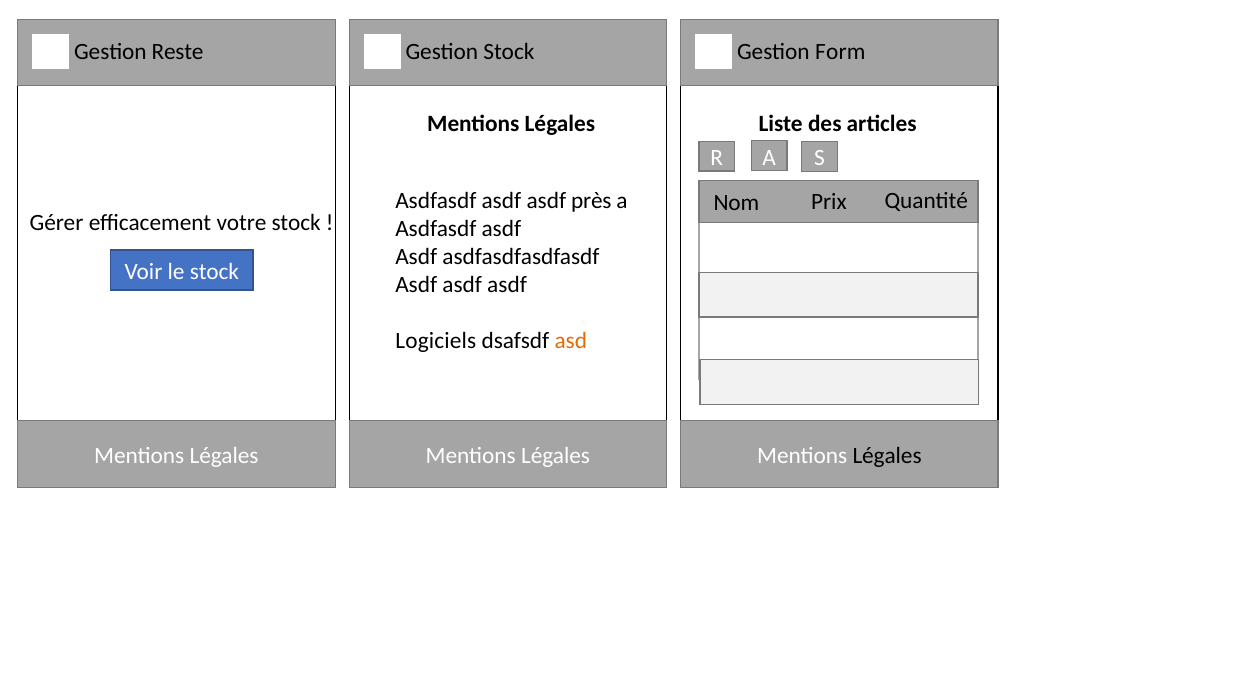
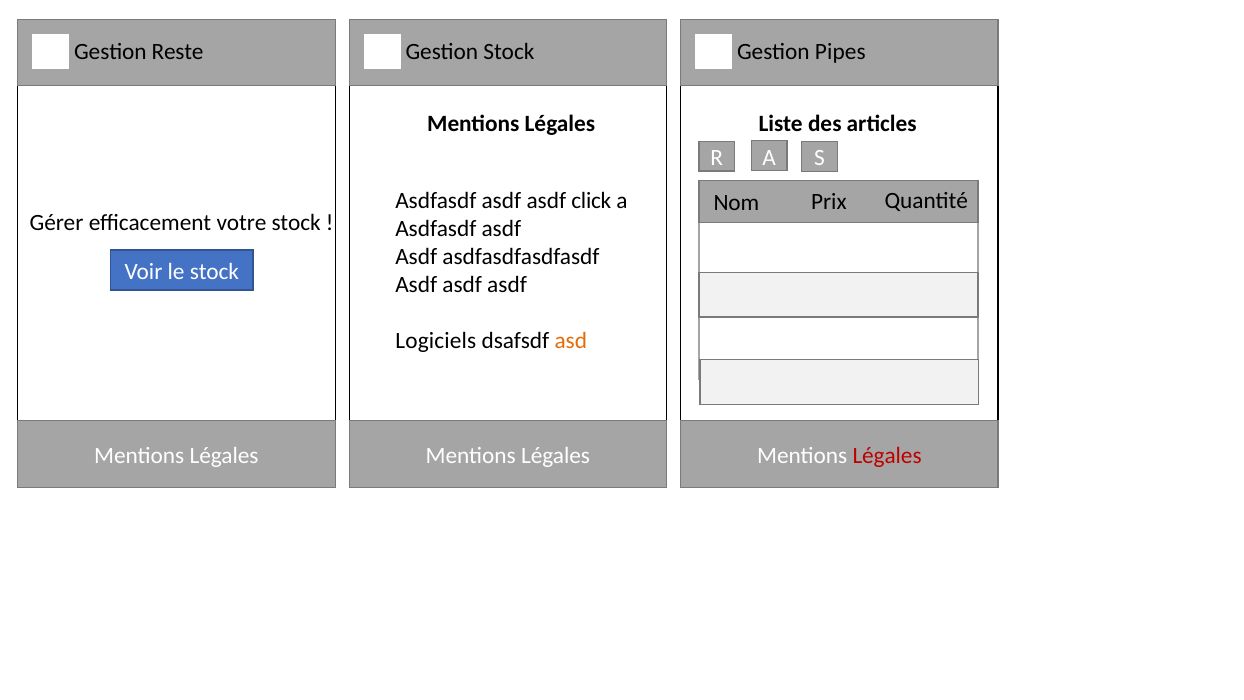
Form: Form -> Pipes (840, 52)
près: près -> click (591, 201)
Légales colour: black -> red (887, 455)
